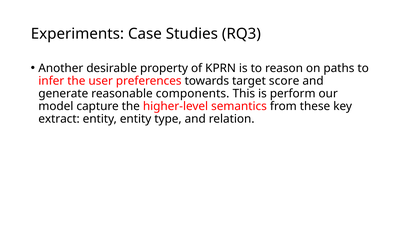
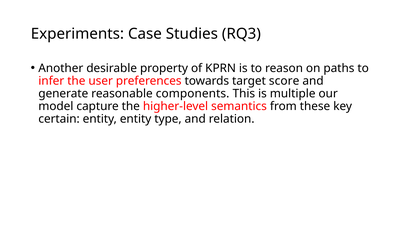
perform: perform -> multiple (293, 94)
extract: extract -> certain (59, 119)
